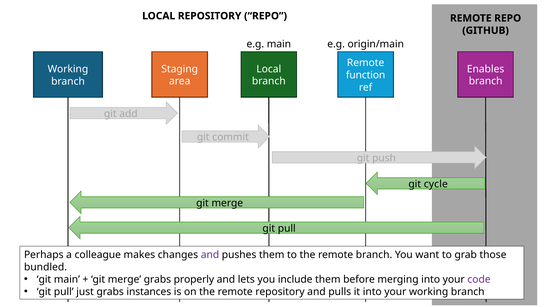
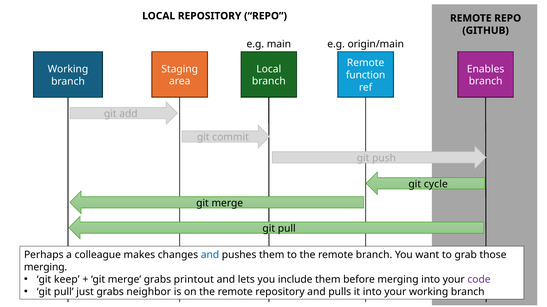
and colour: purple -> blue (210, 255)
bundled: bundled -> merging (46, 268)
git main: main -> keep (67, 280)
properly: properly -> printout (194, 280)
instances: instances -> neighbor (149, 292)
